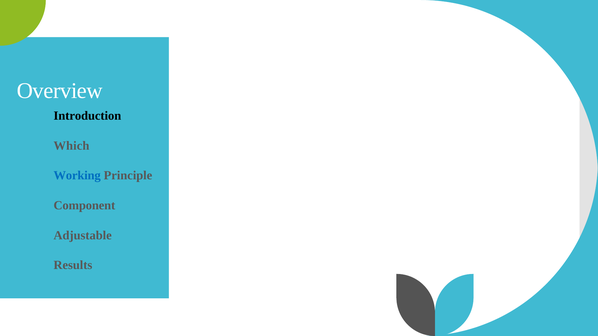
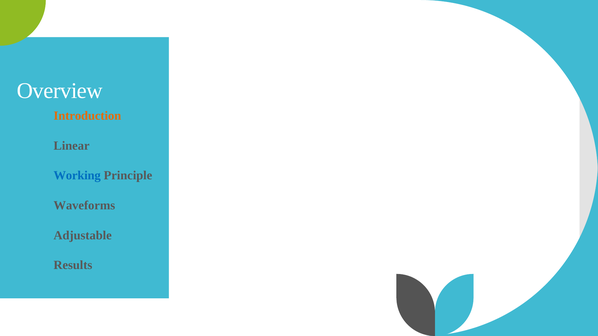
Introduction colour: black -> orange (87, 116)
Which: Which -> Linear (72, 146)
Component: Component -> Waveforms (84, 206)
